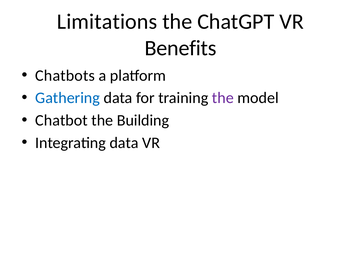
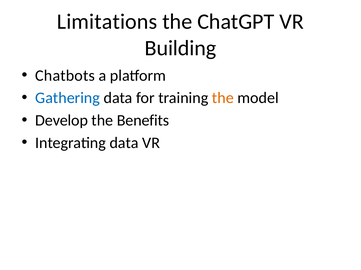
Benefits: Benefits -> Building (180, 48)
the colour: purple -> orange (223, 98)
Chatbot: Chatbot -> Develop (62, 121)
Building: Building -> Benefits (143, 121)
